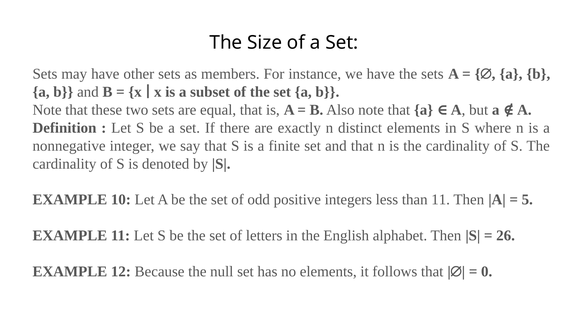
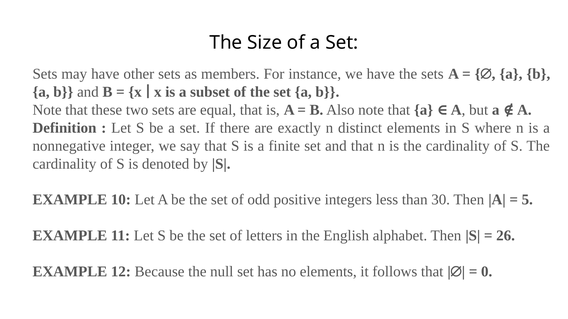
than 11: 11 -> 30 (441, 200)
